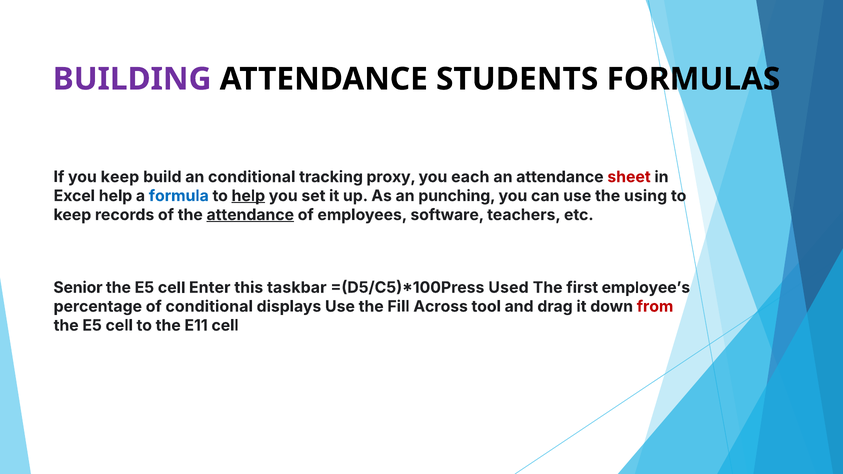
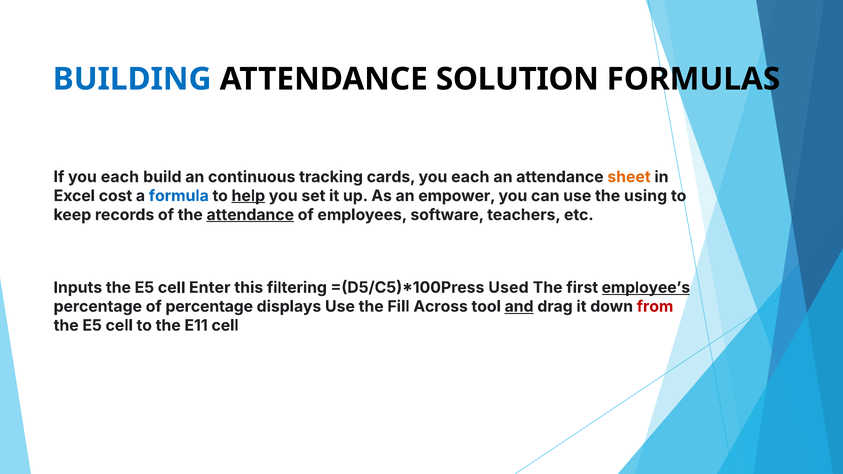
BUILDING colour: purple -> blue (132, 79)
STUDENTS: STUDENTS -> SOLUTION (517, 79)
If you keep: keep -> each (120, 177)
an conditional: conditional -> continuous (252, 177)
proxy: proxy -> cards (391, 177)
sheet colour: red -> orange (629, 177)
Excel help: help -> cost (115, 196)
punching: punching -> empower (457, 196)
Senior: Senior -> Inputs (78, 288)
taskbar: taskbar -> filtering (297, 288)
employee’s underline: none -> present (646, 288)
of conditional: conditional -> percentage (209, 307)
and underline: none -> present (519, 307)
